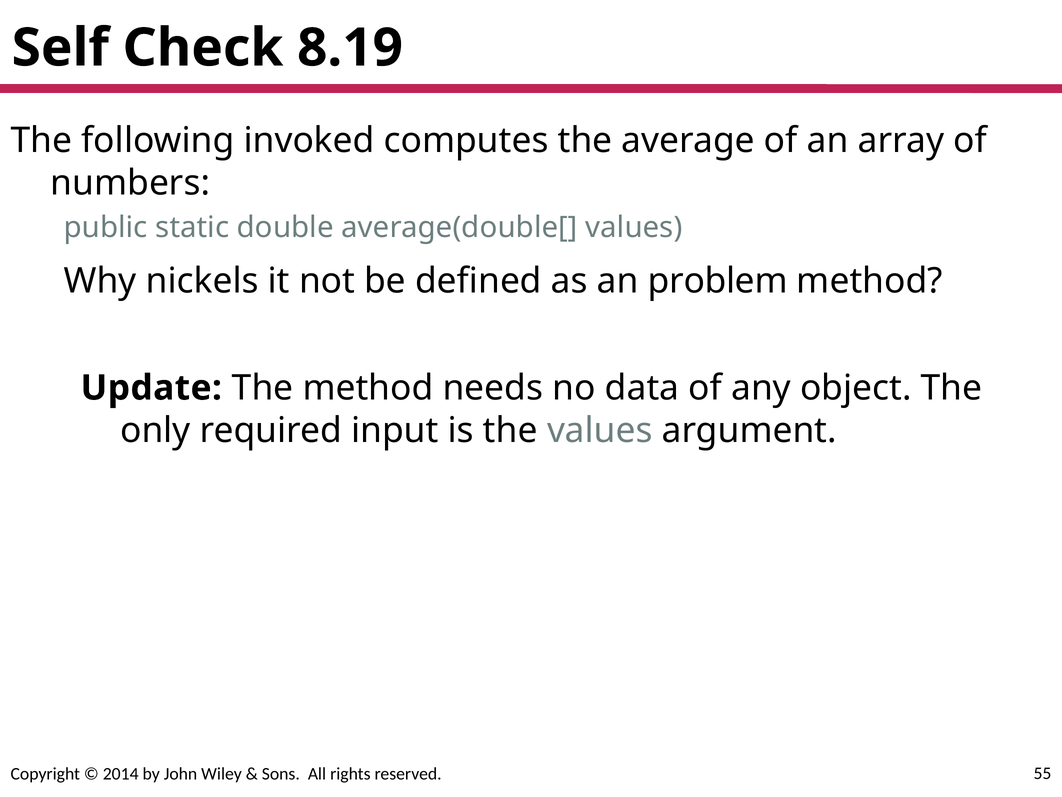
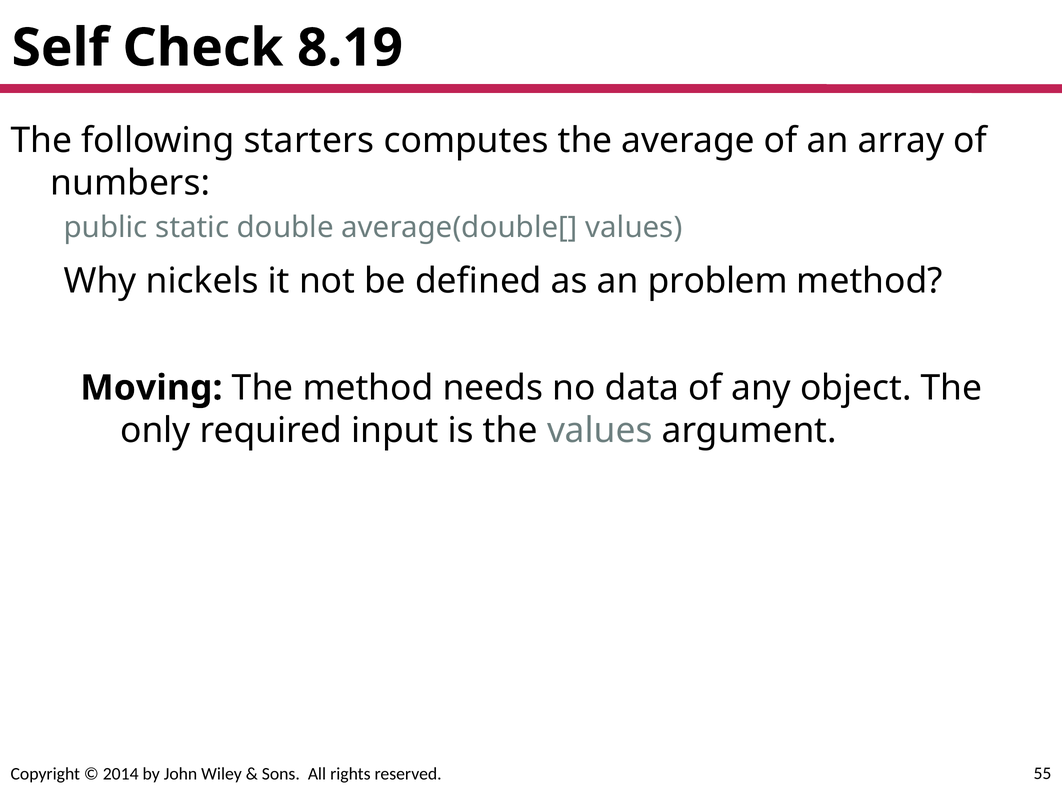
invoked: invoked -> starters (309, 140)
Update: Update -> Moving (151, 388)
